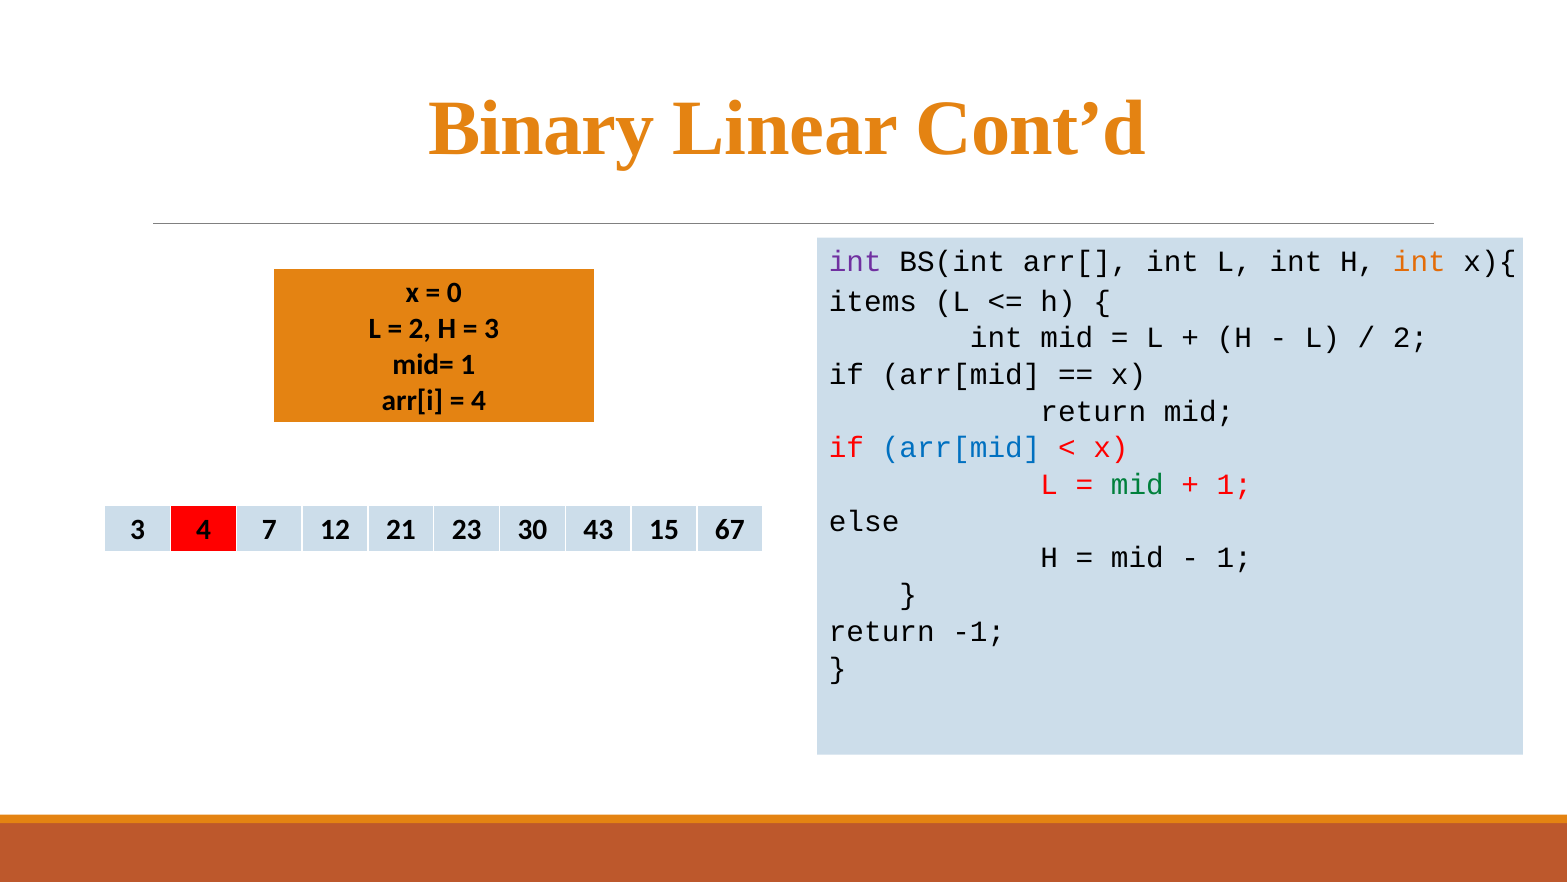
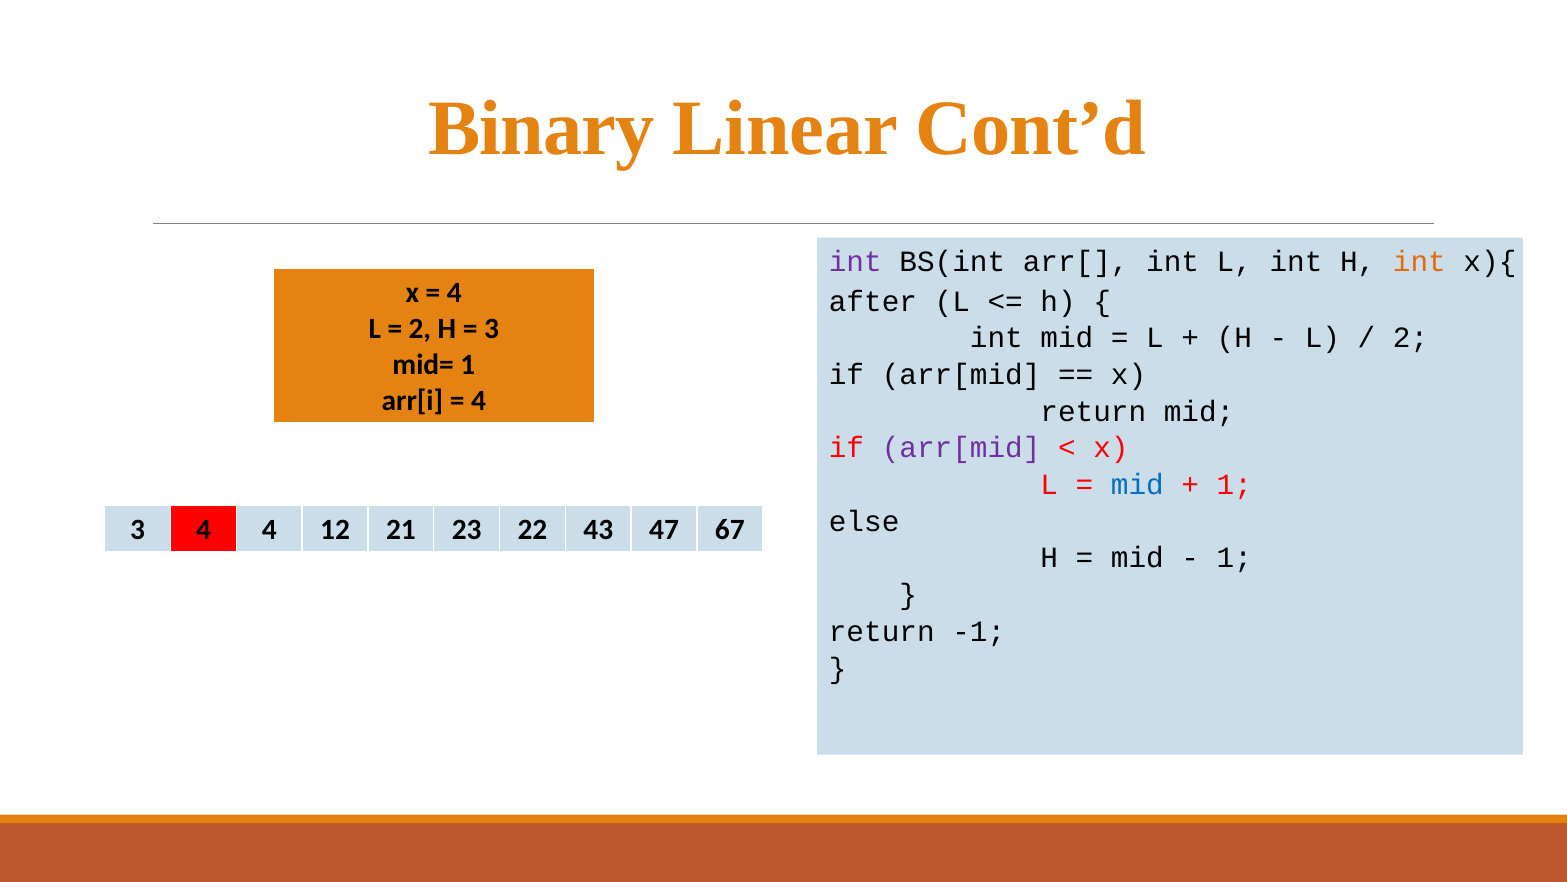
0: 0 -> 4 (454, 293)
items: items -> after (873, 301)
arr[mid colour: blue -> purple (961, 448)
mid colour: green -> blue (1137, 485)
4 7: 7 -> 4 (269, 530)
30: 30 -> 22 (532, 530)
15: 15 -> 47 (664, 530)
